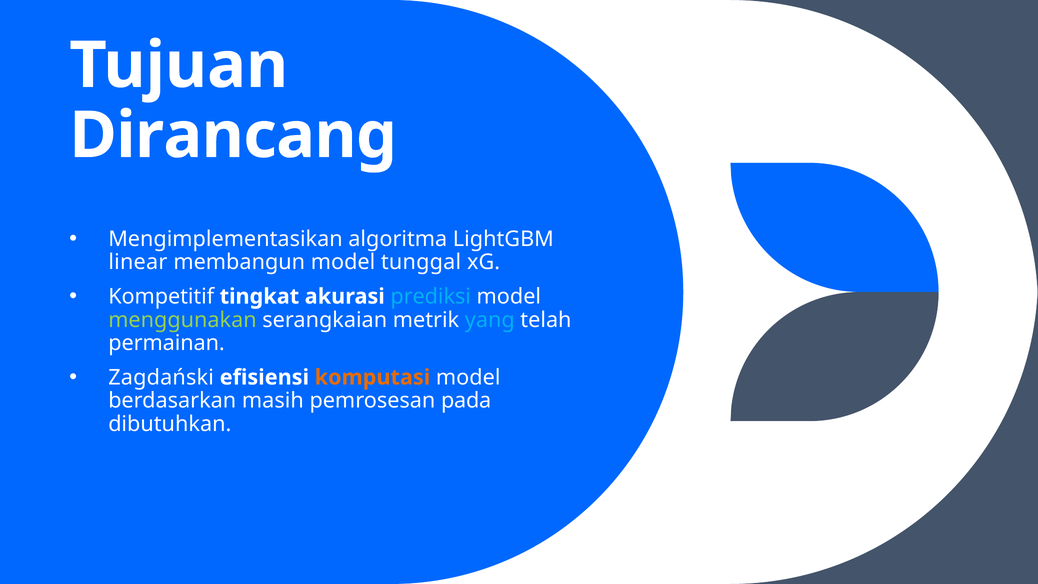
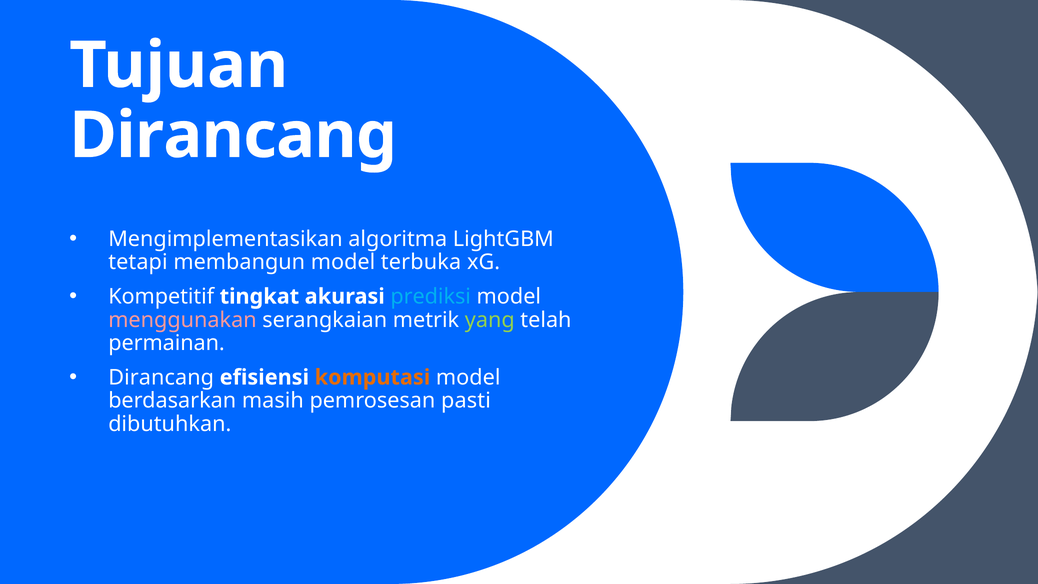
linear: linear -> tetapi (138, 262)
tunggal: tunggal -> terbuka (421, 262)
menggunakan colour: light green -> pink (182, 320)
yang colour: light blue -> light green (490, 320)
Zagdański: Zagdański -> Dirancang (161, 377)
pada: pada -> pasti (466, 401)
